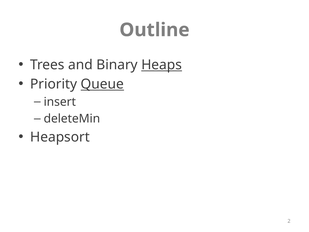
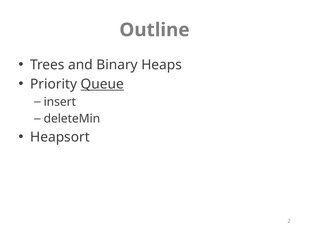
Heaps underline: present -> none (162, 65)
